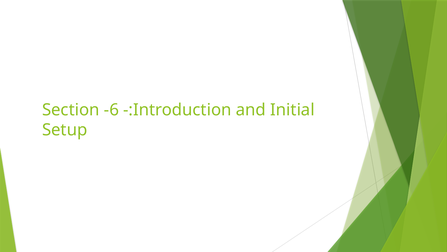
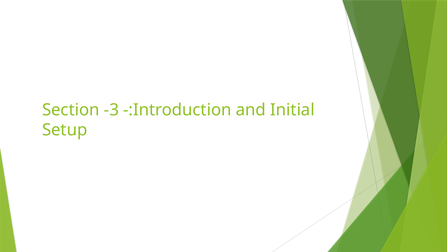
-6: -6 -> -3 (111, 110)
